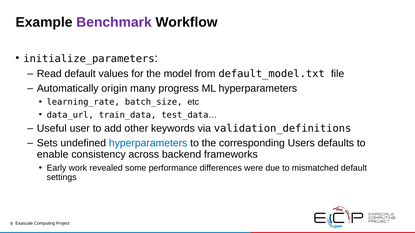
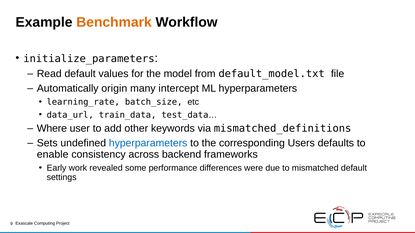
Benchmark colour: purple -> orange (114, 22)
progress: progress -> intercept (179, 89)
Useful: Useful -> Where (52, 129)
validation_definitions: validation_definitions -> mismatched_definitions (283, 129)
